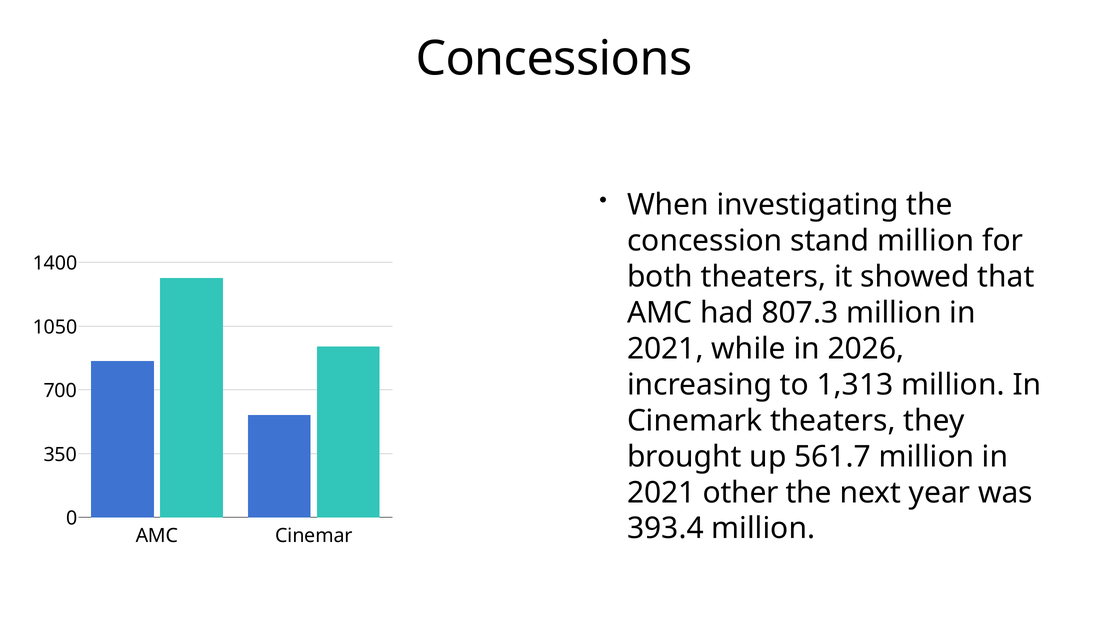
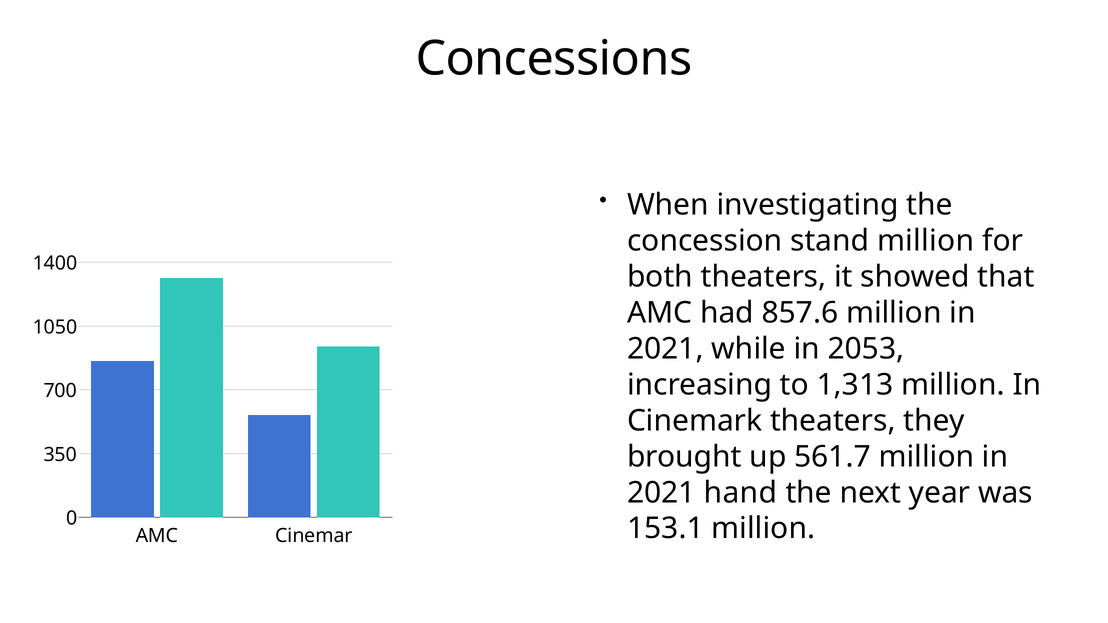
807.3: 807.3 -> 857.6 (800, 313)
2026: 2026 -> 2053 (866, 349)
other: other -> hand (740, 493)
393.4: 393.4 -> 153.1 (665, 529)
